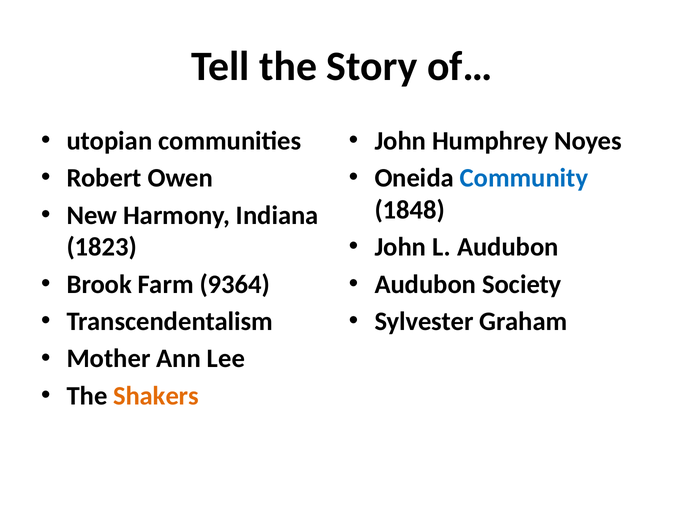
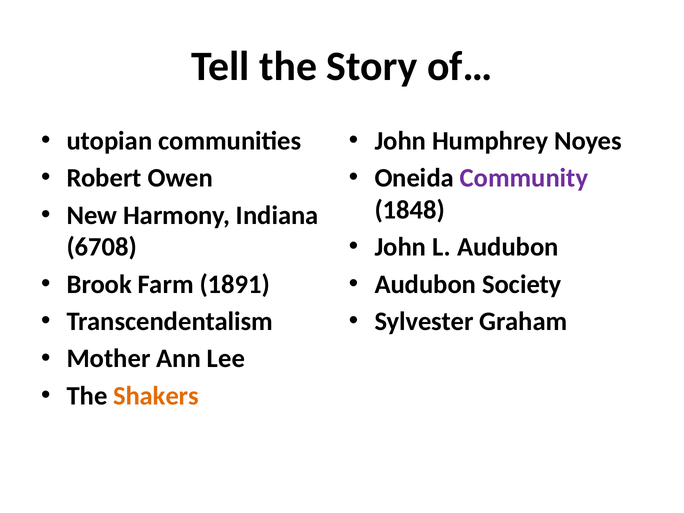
Community colour: blue -> purple (524, 178)
1823: 1823 -> 6708 (102, 247)
9364: 9364 -> 1891 (235, 284)
